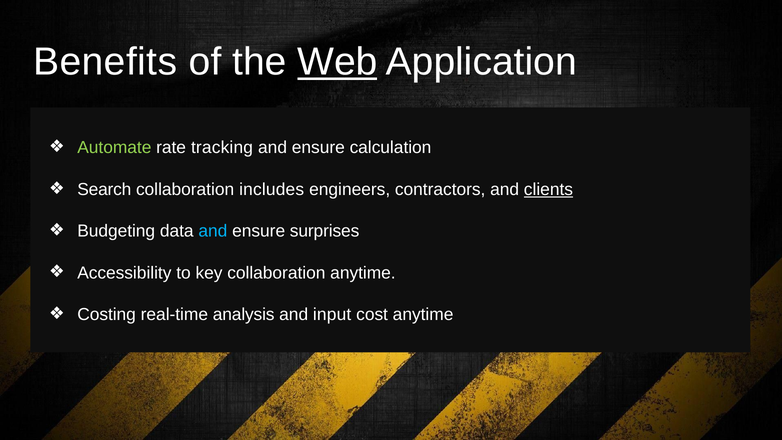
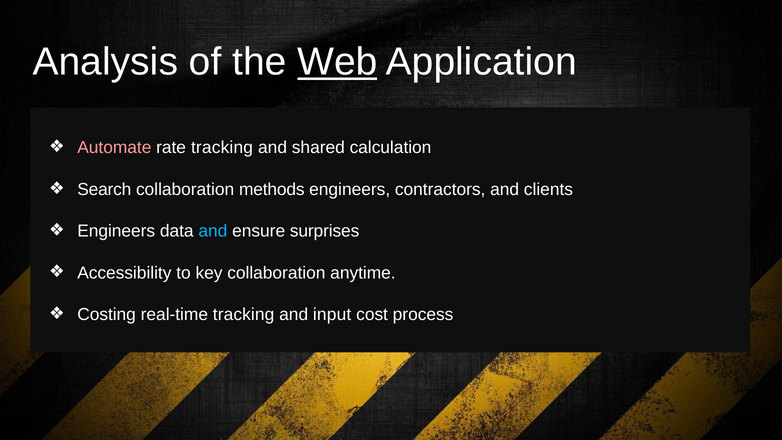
Benefits: Benefits -> Analysis (105, 62)
Automate colour: light green -> pink (114, 148)
ensure: ensure -> shared (318, 148)
includes: includes -> methods (272, 189)
clients underline: present -> none (548, 189)
Budgeting: Budgeting -> Engineers (116, 231)
real-time analysis: analysis -> tracking (244, 314)
cost anytime: anytime -> process (423, 314)
